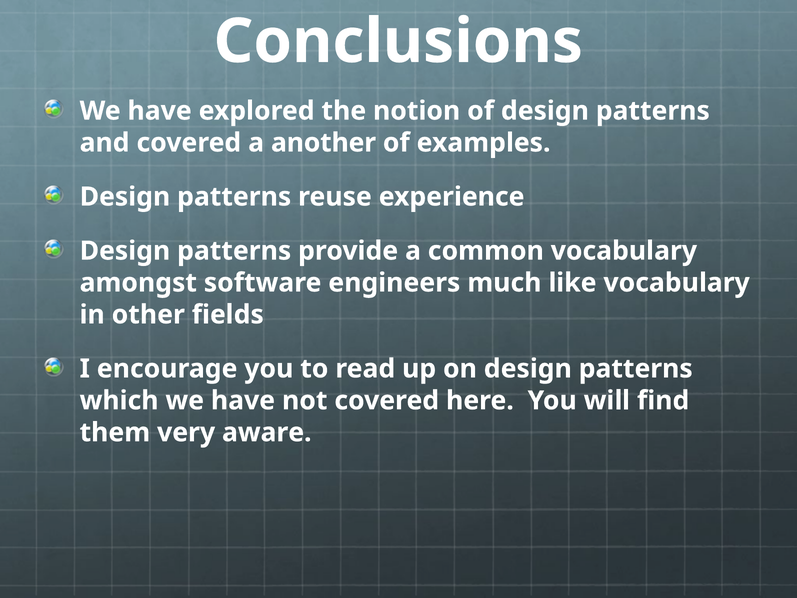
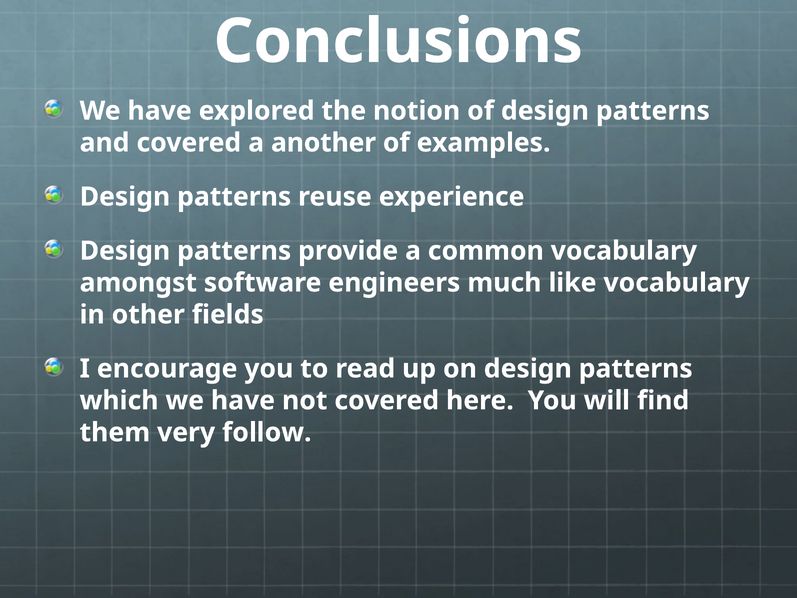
aware: aware -> follow (267, 432)
